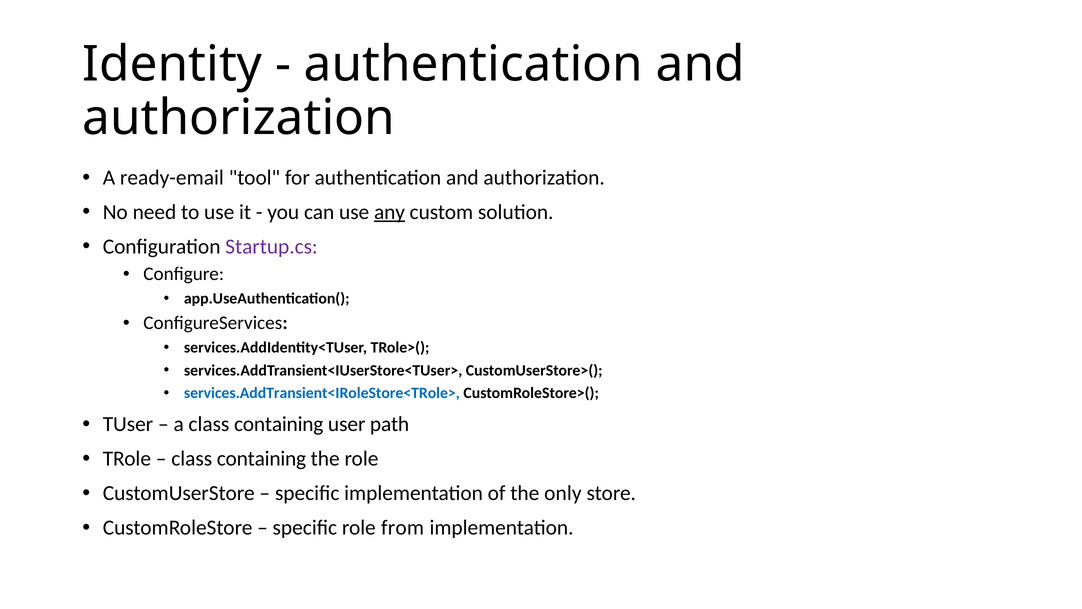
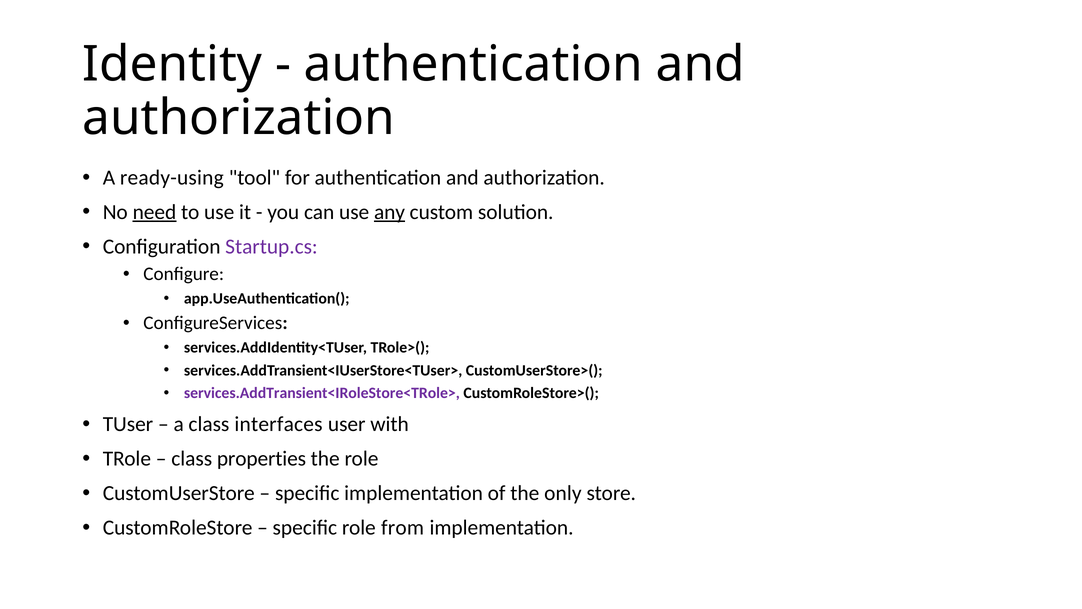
ready-email: ready-email -> ready-using (172, 178)
need underline: none -> present (154, 212)
services.AddTransient<IRoleStore<TRole> colour: blue -> purple (322, 393)
a class containing: containing -> interfaces (279, 424)
path: path -> with (390, 424)
containing: containing -> properties (261, 459)
